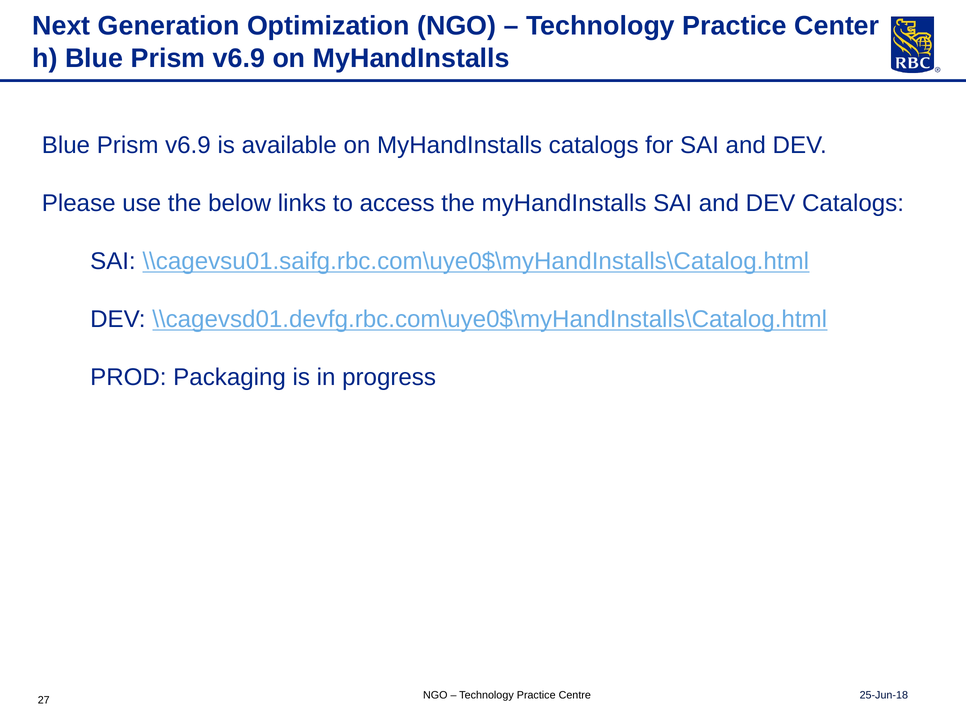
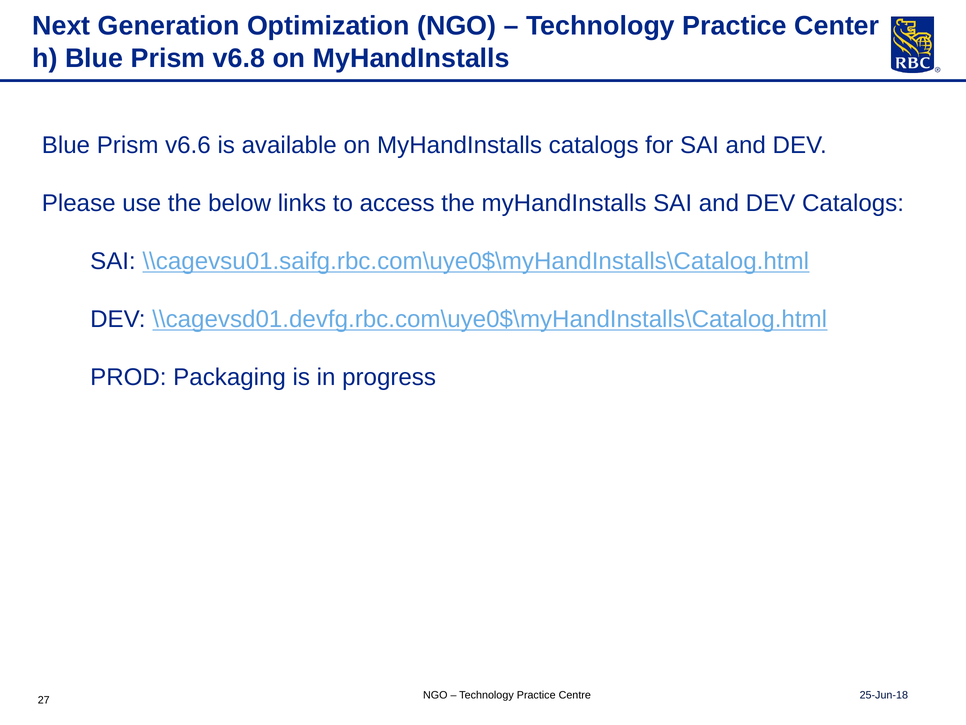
h Blue Prism v6.9: v6.9 -> v6.8 (239, 58)
v6.9: v6.9 -> v6.6 (188, 145)
